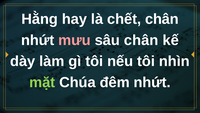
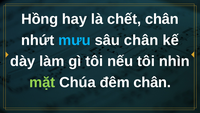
Hằng: Hằng -> Hồng (40, 19)
mưu colour: pink -> light blue (74, 40)
đêm nhứt: nhứt -> chân (152, 82)
